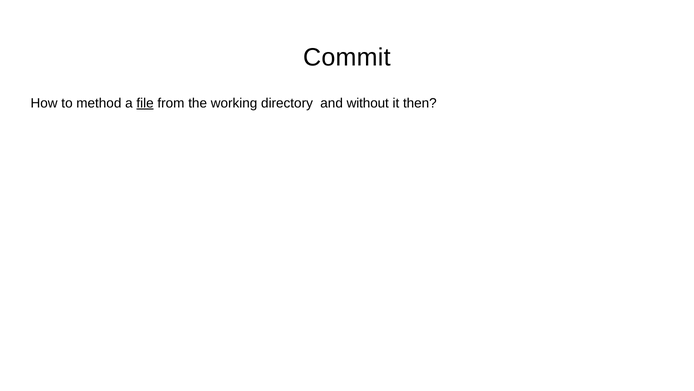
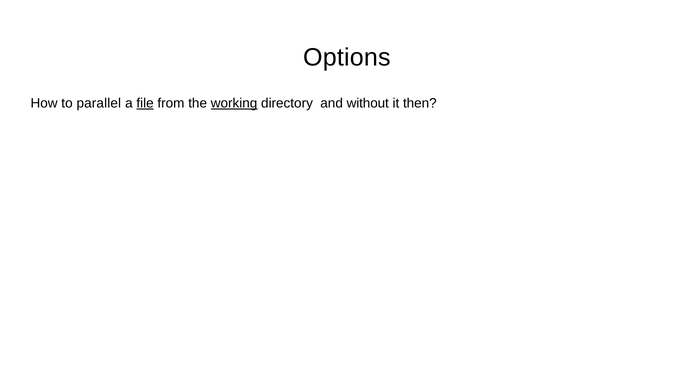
Commit: Commit -> Options (347, 57)
method: method -> parallel (99, 103)
working underline: none -> present (234, 103)
